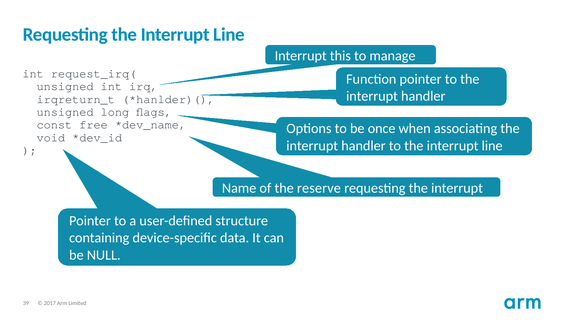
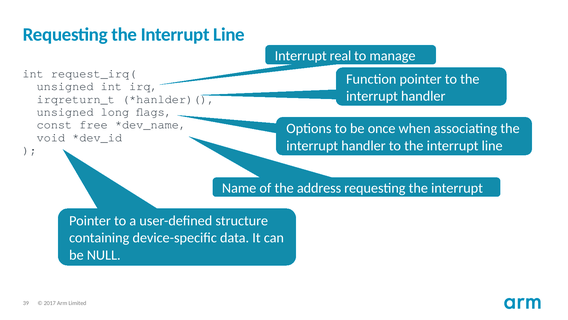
this: this -> real (340, 56)
reserve: reserve -> address (319, 188)
